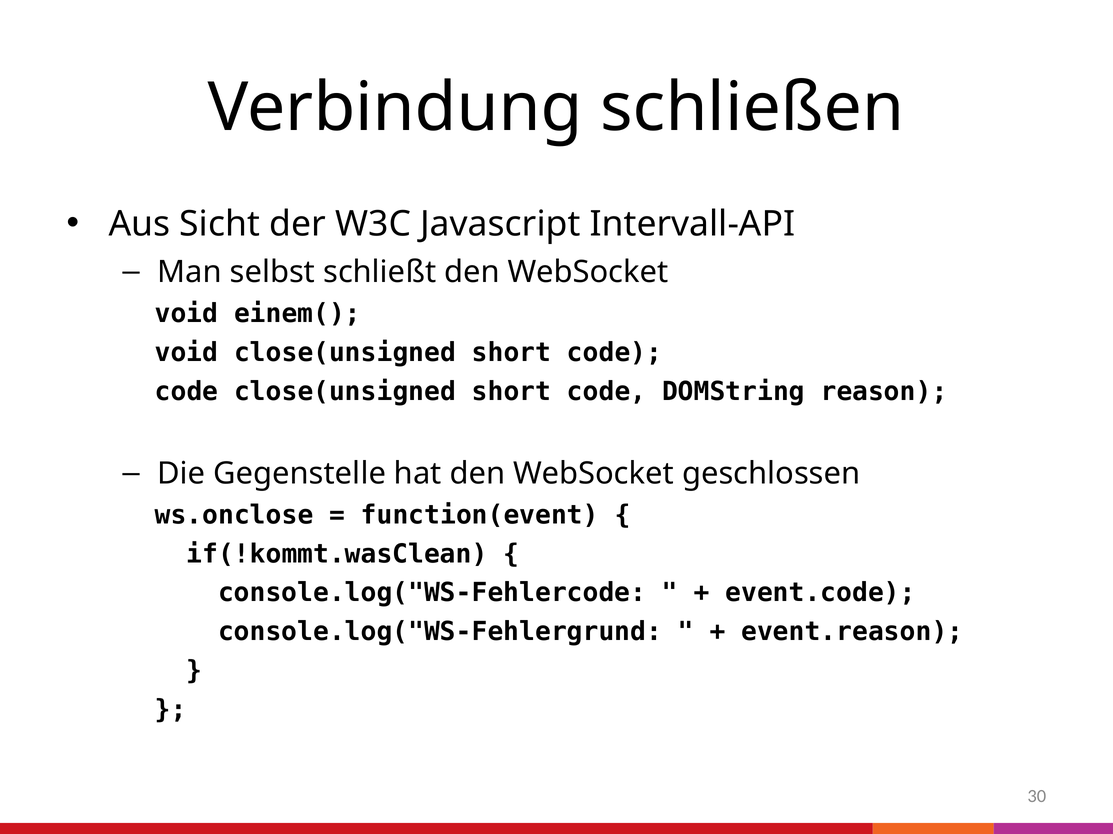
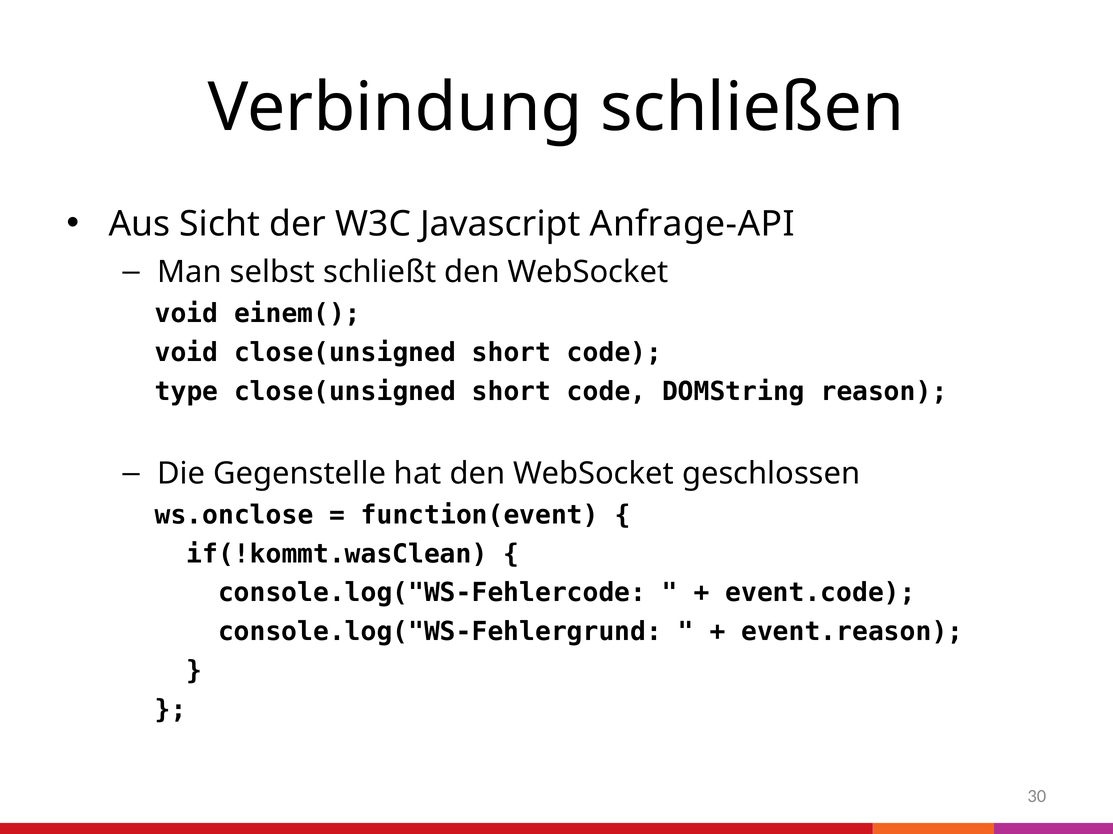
Intervall-API: Intervall-API -> Anfrage-API (692, 224)
code: code -> type (187, 392)
